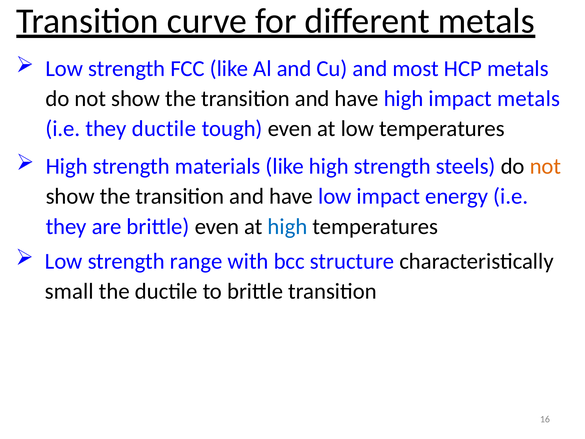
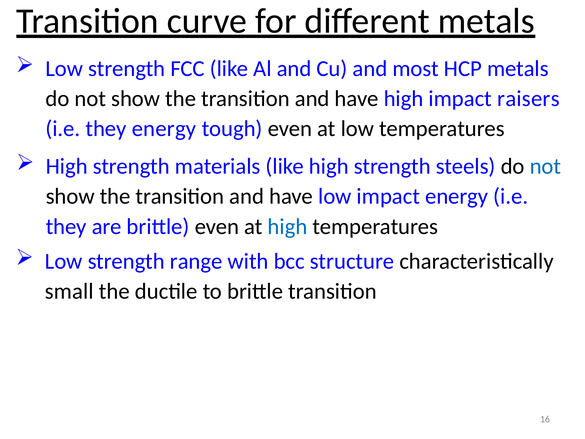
impact metals: metals -> raisers (528, 99)
they ductile: ductile -> energy (164, 129)
not colour: orange -> blue (545, 166)
